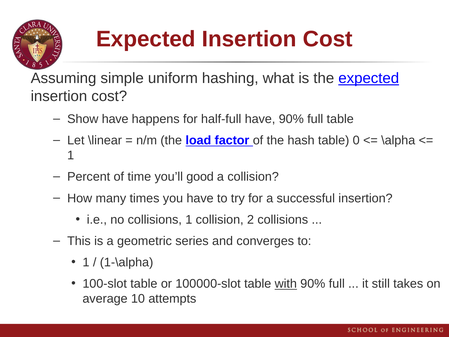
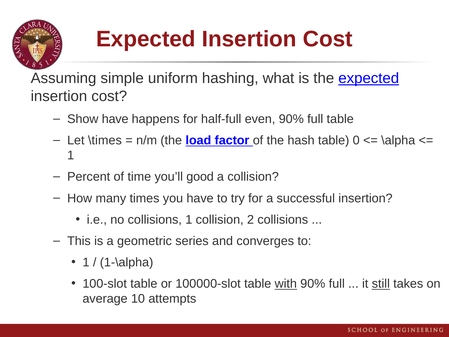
half-full have: have -> even (260, 119)
\linear: \linear -> \times (105, 140)
still underline: none -> present (381, 284)
